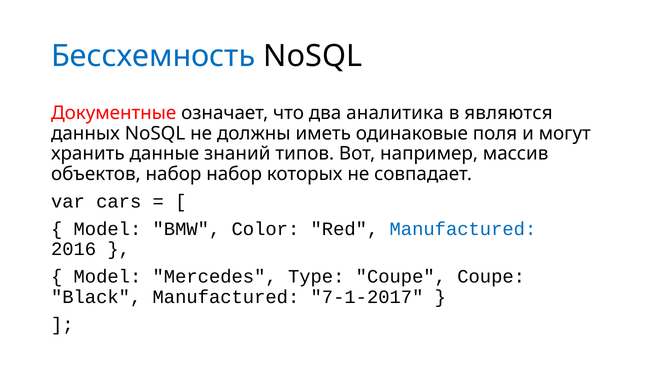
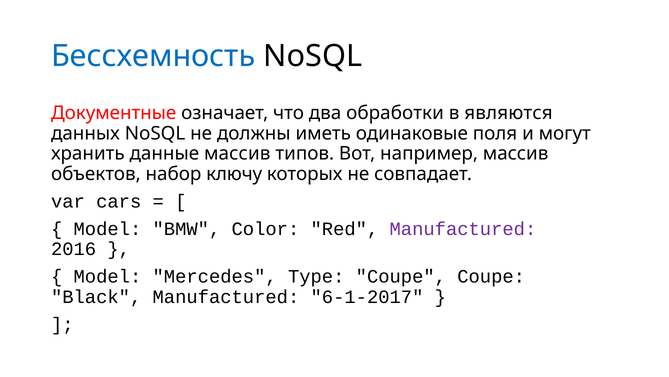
аналитика: аналитика -> обработки (395, 113)
данные знаний: знаний -> массив (237, 153)
набор набор: набор -> ключу (234, 174)
Manufactured colour: blue -> purple (463, 228)
7-1-2017: 7-1-2017 -> 6-1-2017 (367, 296)
